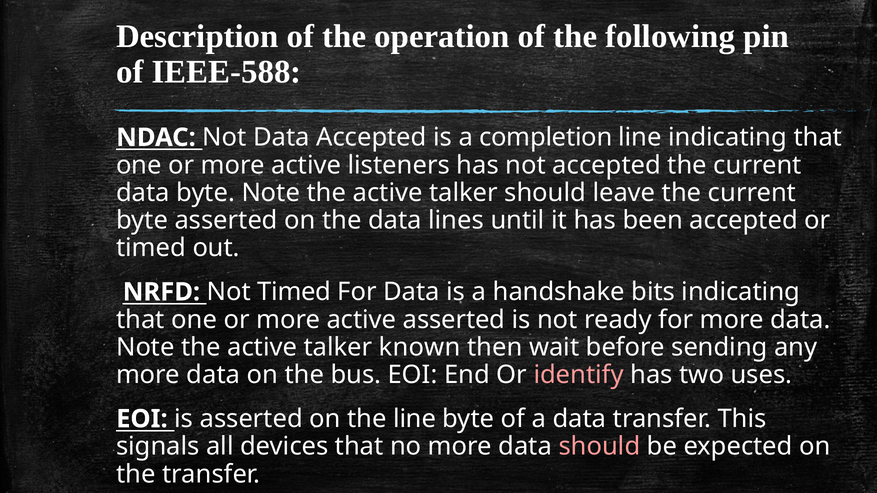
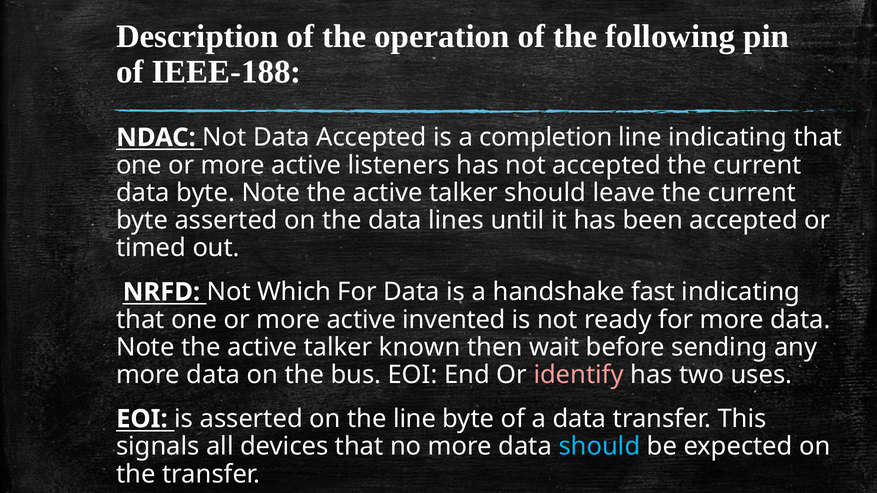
IEEE-588: IEEE-588 -> IEEE-188 (227, 72)
Not Timed: Timed -> Which (294, 292)
bits: bits -> fast (653, 292)
active asserted: asserted -> invented (454, 320)
should colour: pink -> light blue (599, 447)
